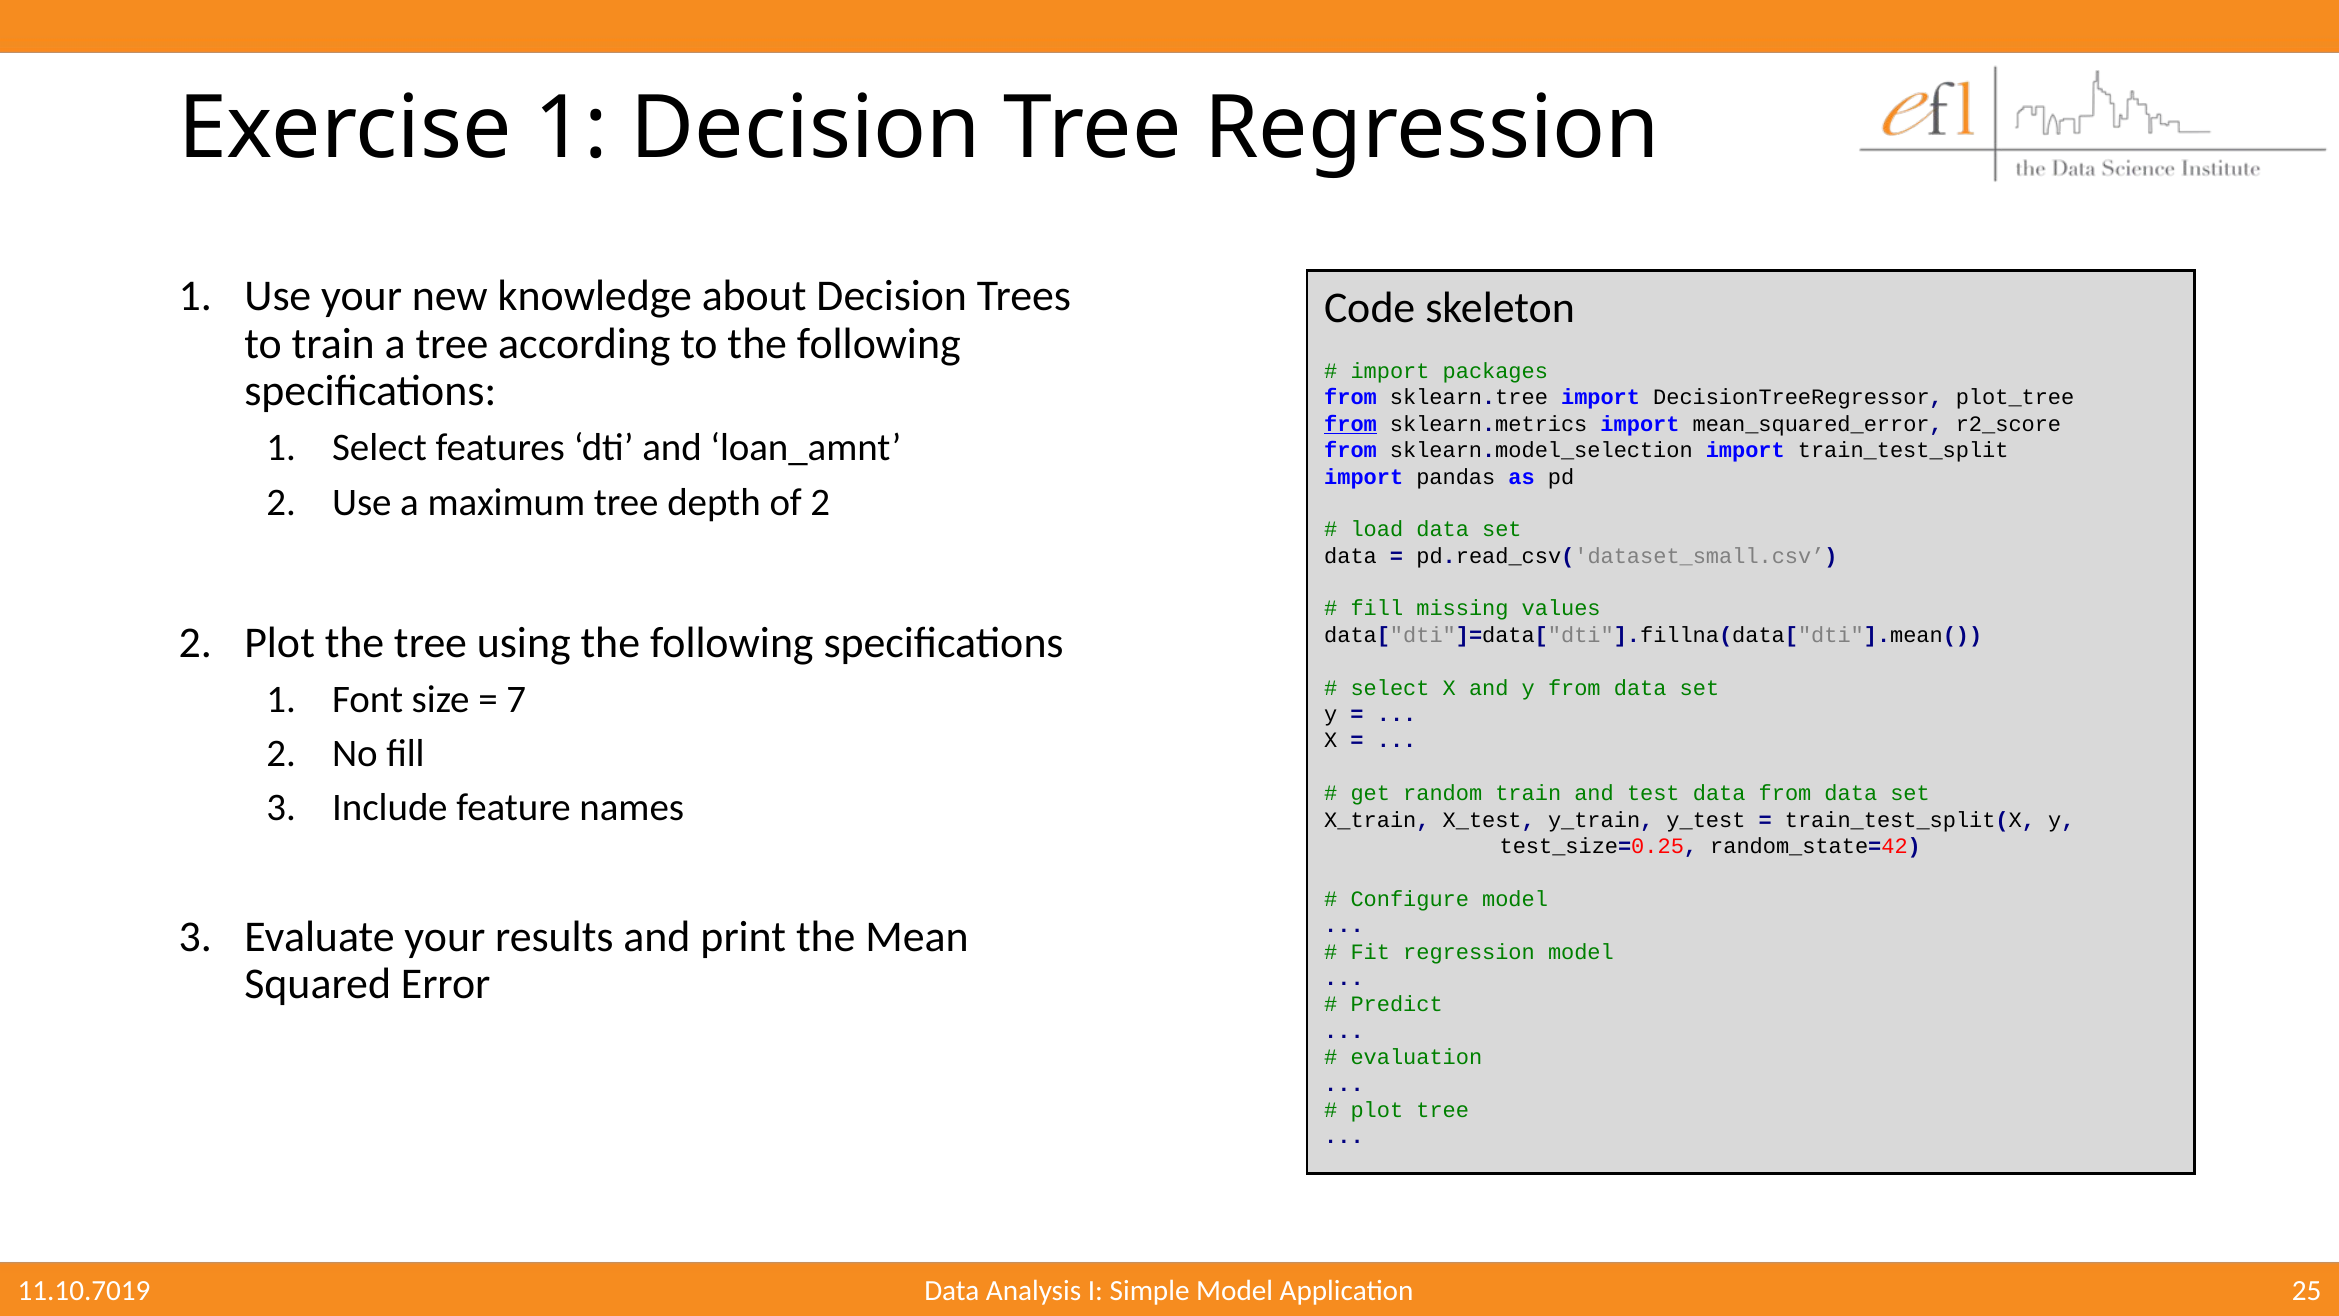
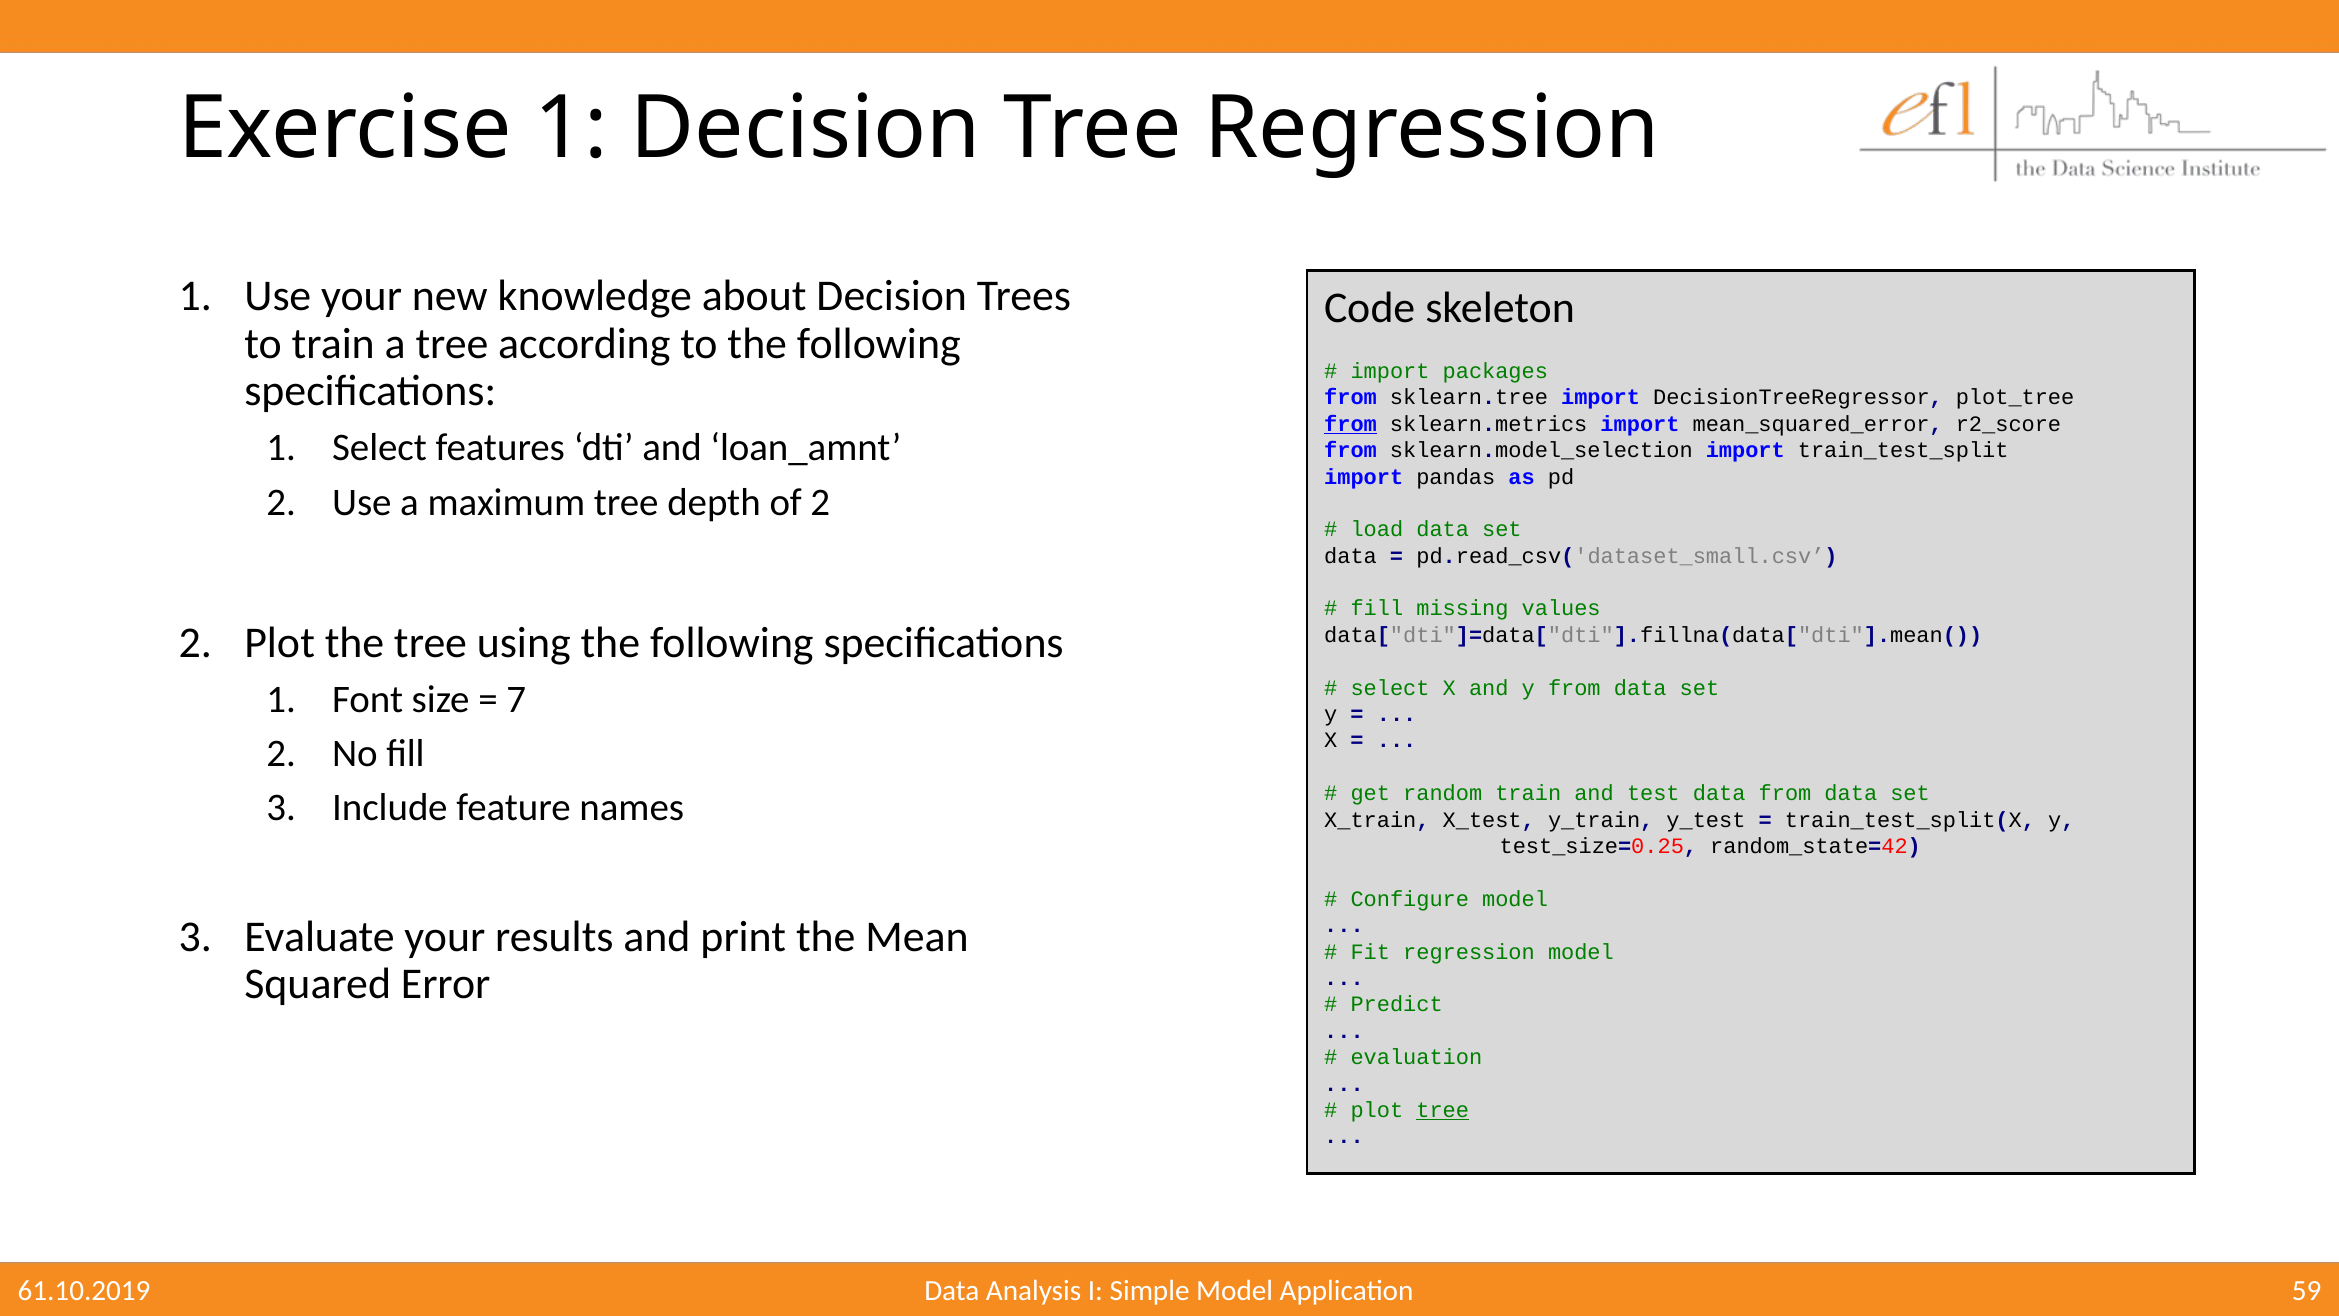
tree underline: none -> present (1443, 1110)
25: 25 -> 59 (2307, 1290)
11.10.7019: 11.10.7019 -> 61.10.2019 (84, 1290)
